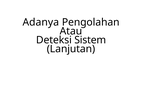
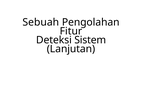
Adanya: Adanya -> Sebuah (41, 22)
Atau: Atau -> Fitur (71, 31)
